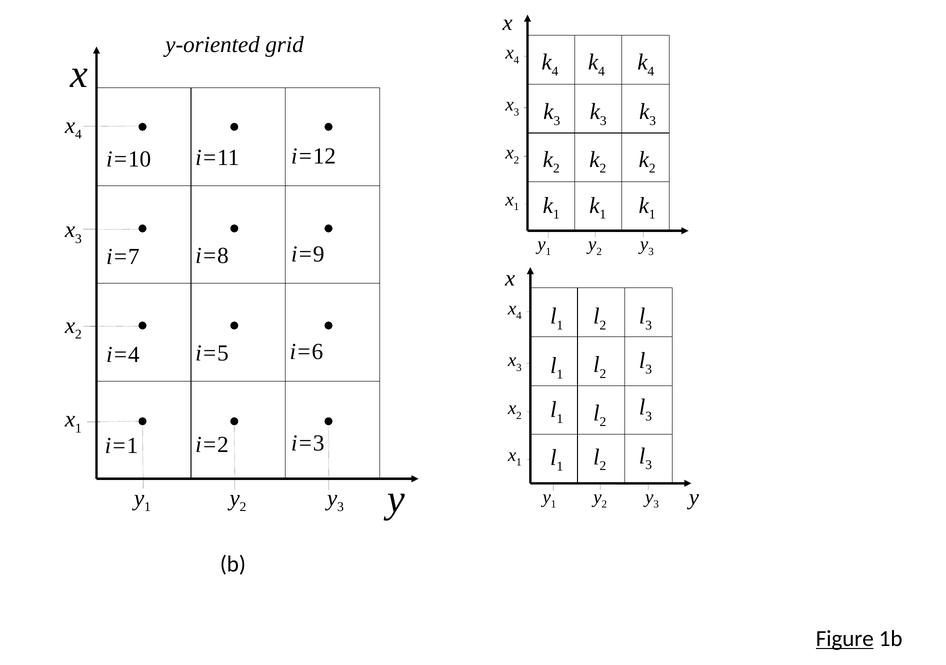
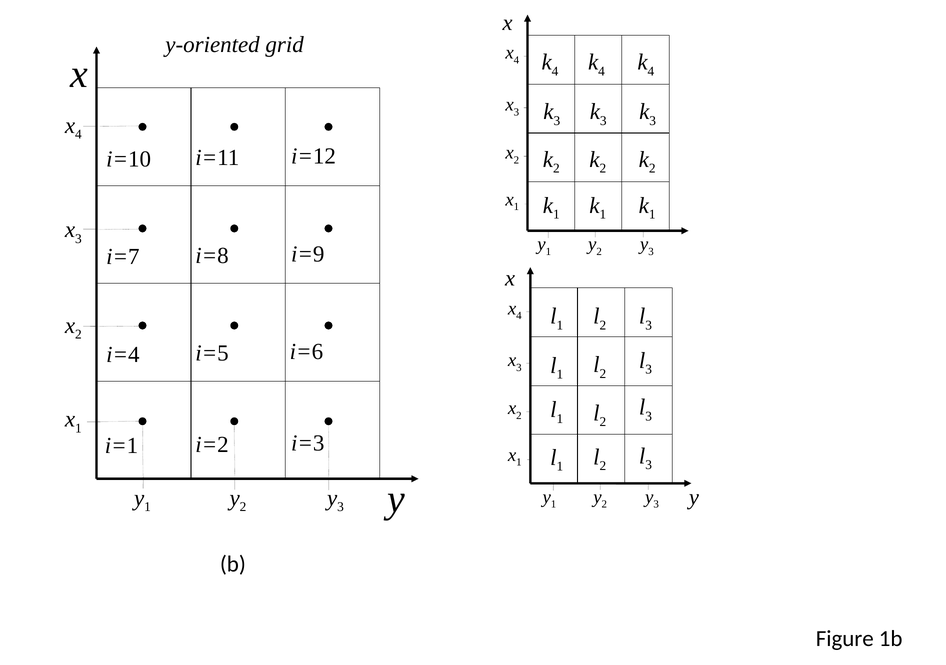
Figure underline: present -> none (845, 639)
